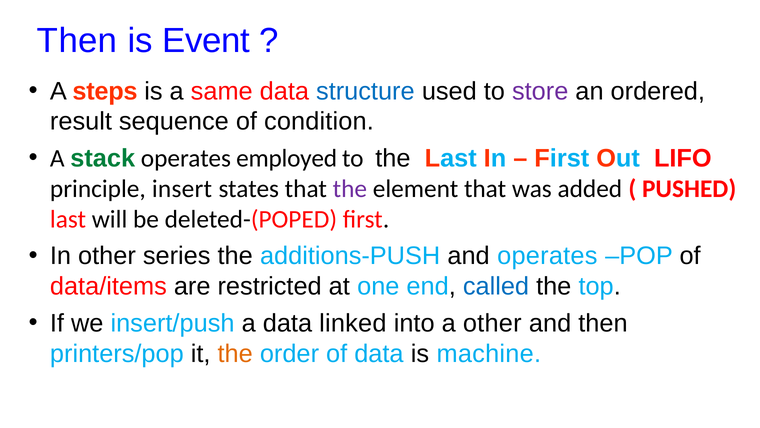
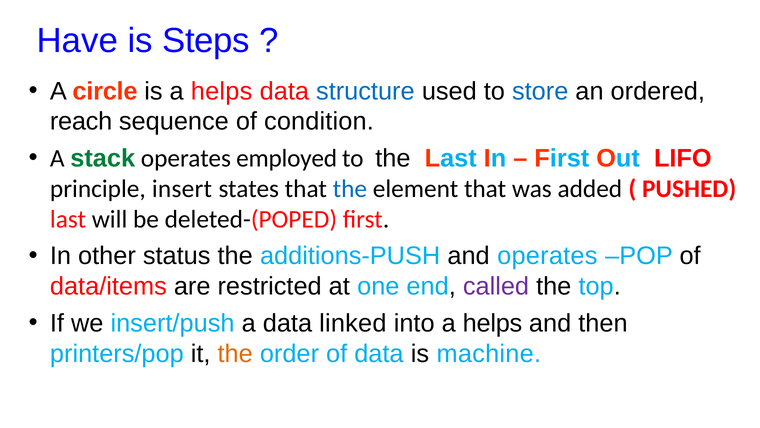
Then: Then -> Have (77, 41)
Event: Event -> Steps (206, 41)
steps: steps -> circle (105, 91)
is a same: same -> helps (222, 91)
store colour: purple -> blue (540, 91)
result: result -> reach (81, 121)
the colour: purple -> blue (350, 189)
series: series -> status (177, 256)
called colour: blue -> purple (496, 286)
into a other: other -> helps (493, 323)
